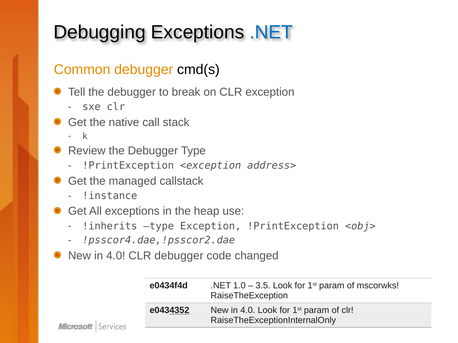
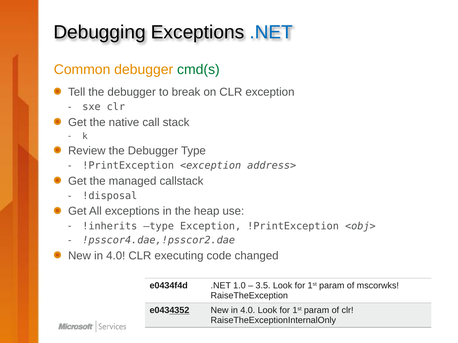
cmd(s colour: black -> green (198, 69)
!instance: !instance -> !disposal (110, 196)
CLR debugger: debugger -> executing (179, 256)
